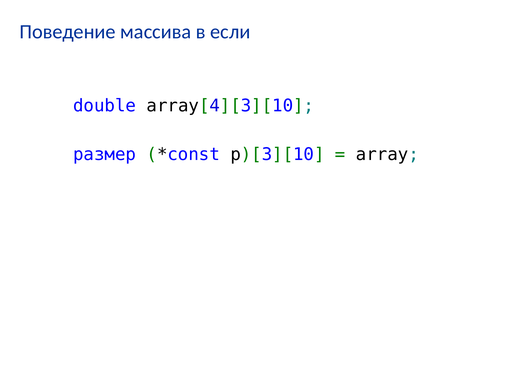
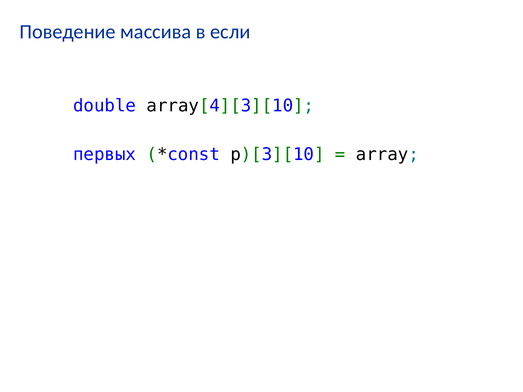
размер: размер -> первых (105, 155)
